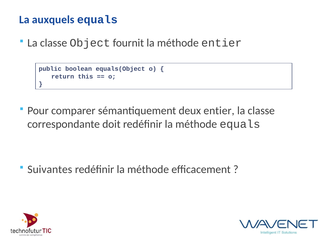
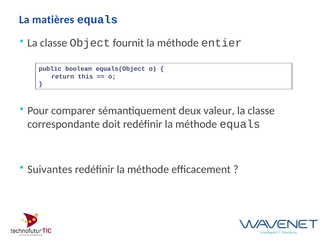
auxquels: auxquels -> matières (53, 20)
deux entier: entier -> valeur (219, 111)
